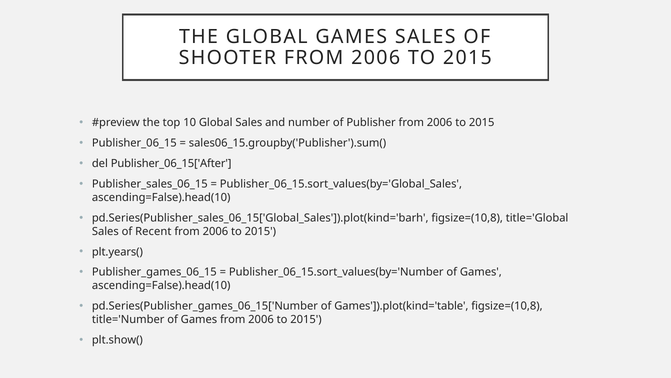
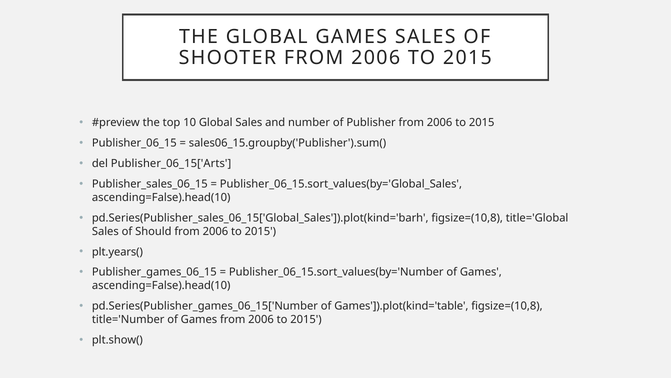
Publisher_06_15['After: Publisher_06_15['After -> Publisher_06_15['Arts (171, 163)
Recent: Recent -> Should (153, 231)
